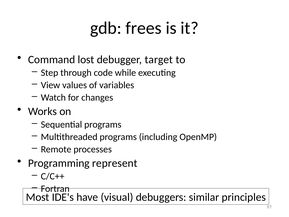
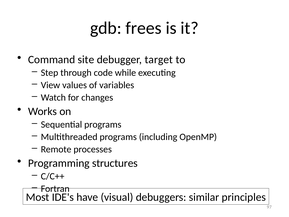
lost: lost -> site (86, 60)
represent: represent -> structures (115, 163)
